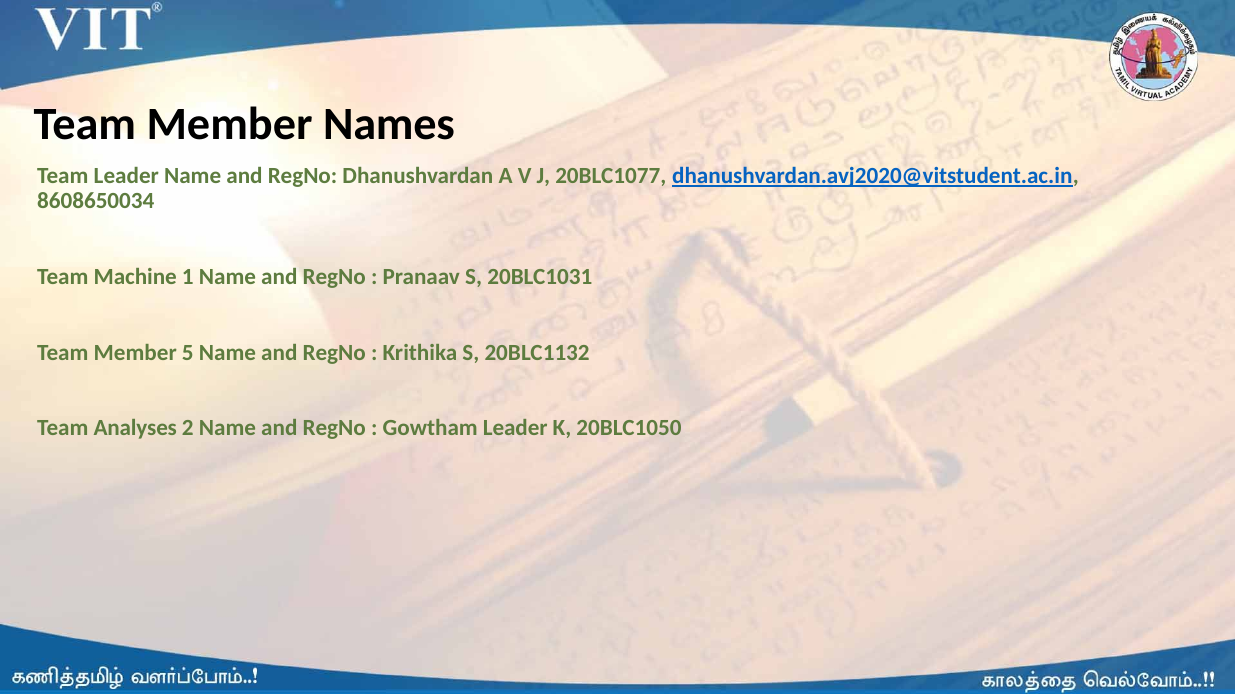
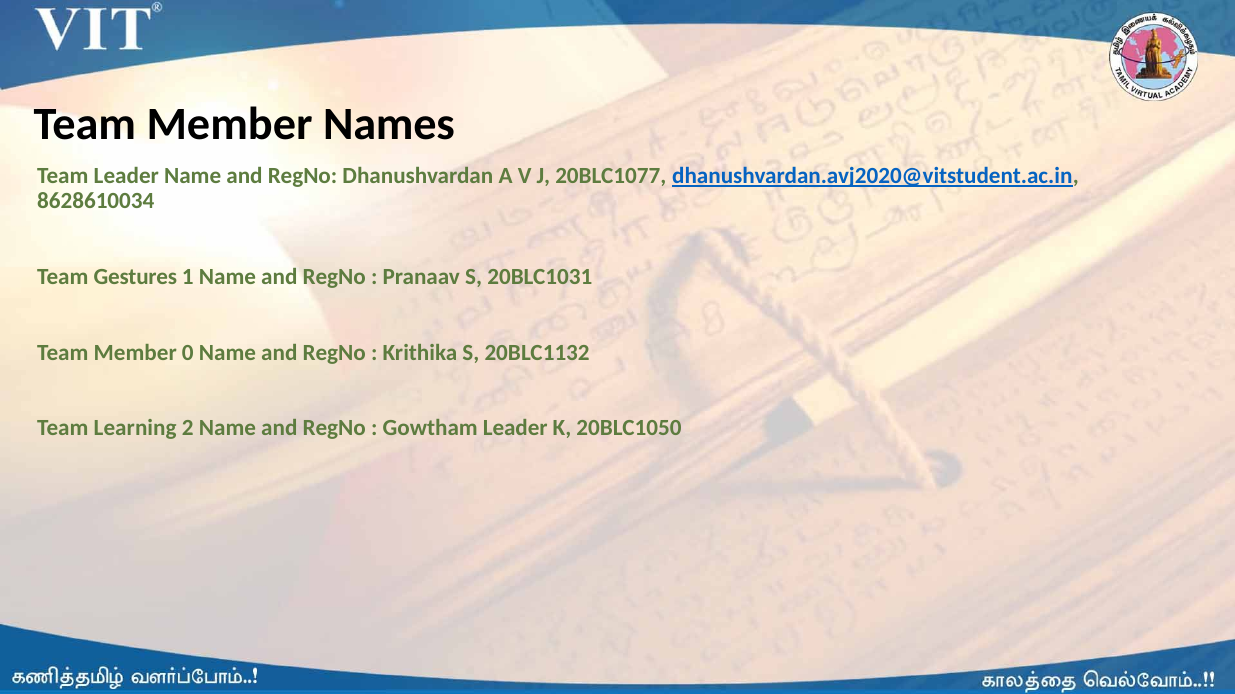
8608650034: 8608650034 -> 8628610034 (96, 201)
Machine: Machine -> Gestures (135, 277)
5: 5 -> 0 (188, 353)
Analyses: Analyses -> Learning (135, 429)
